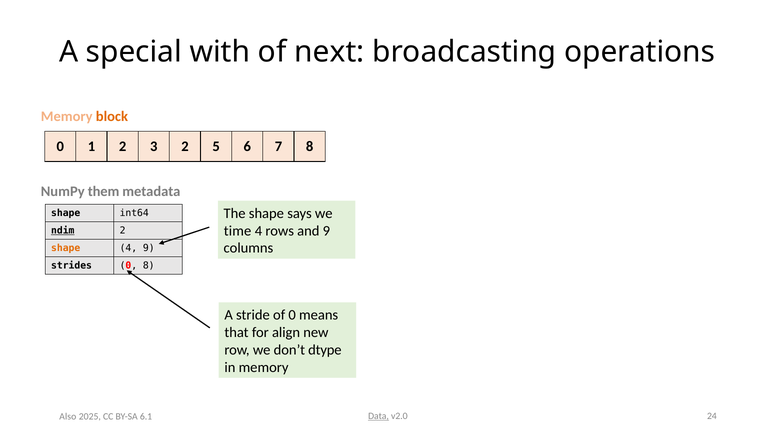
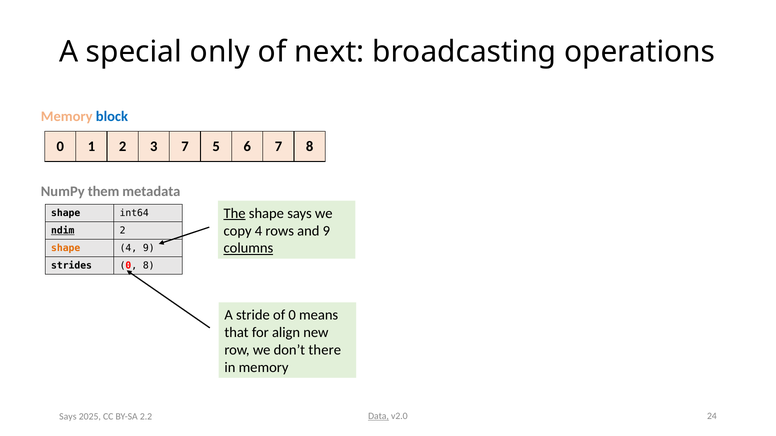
with: with -> only (220, 52)
block colour: orange -> blue (112, 117)
3 2: 2 -> 7 (185, 147)
The underline: none -> present (235, 214)
time: time -> copy (238, 231)
columns underline: none -> present (248, 248)
dtype: dtype -> there (325, 350)
Also: Also -> Says (68, 417)
6.1: 6.1 -> 2.2 (146, 417)
